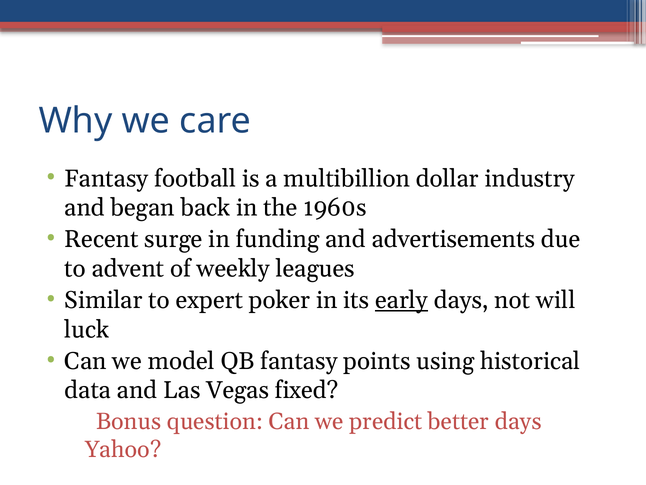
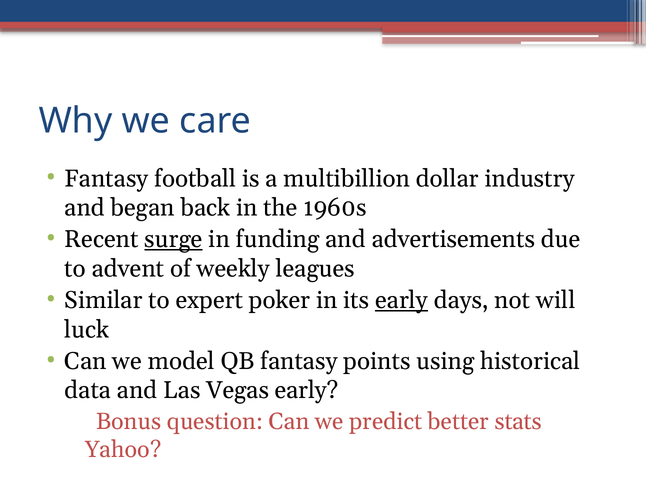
surge underline: none -> present (173, 239)
Vegas fixed: fixed -> early (307, 390)
better days: days -> stats (518, 421)
